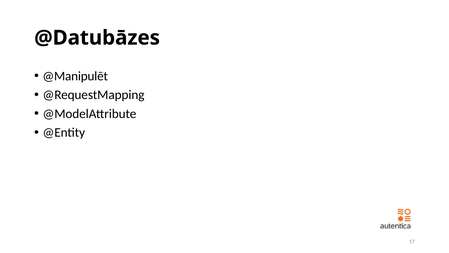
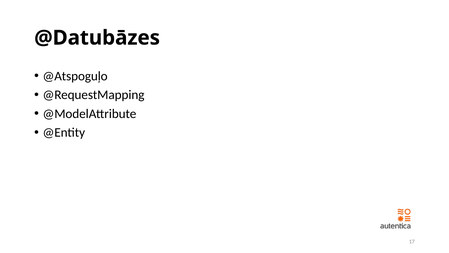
@Manipulēt: @Manipulēt -> @Atspoguļo (75, 76)
